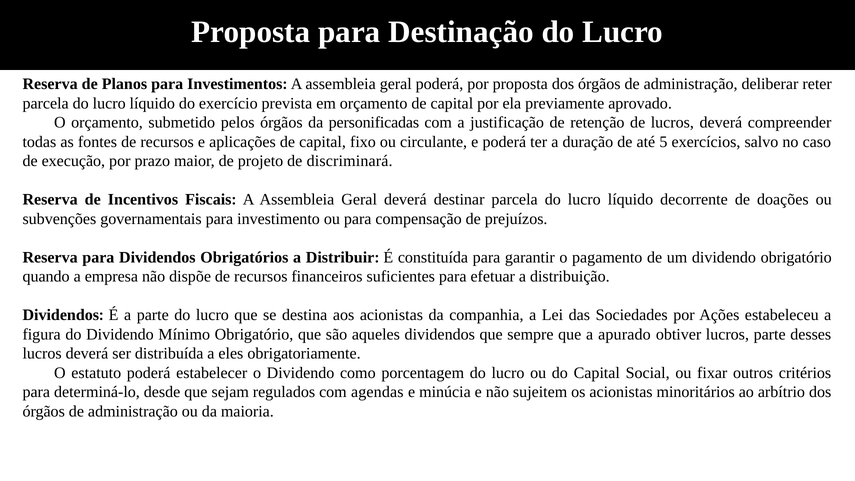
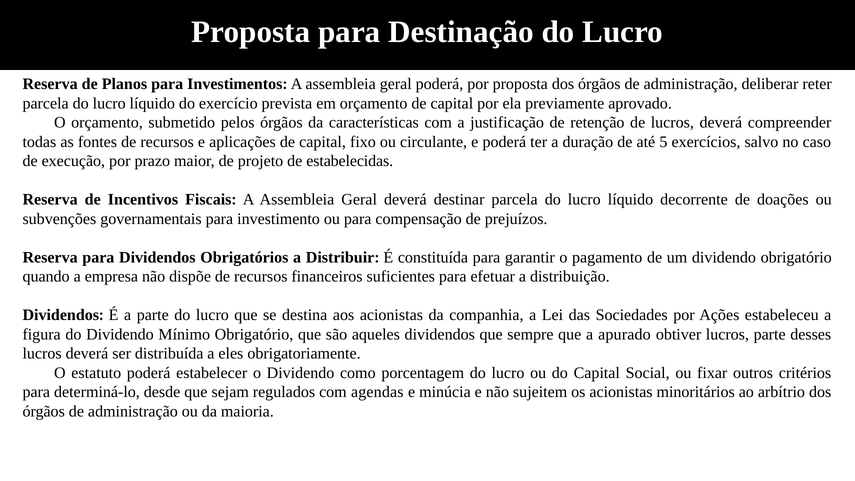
personificadas: personificadas -> características (374, 123)
discriminará: discriminará -> estabelecidas (350, 161)
